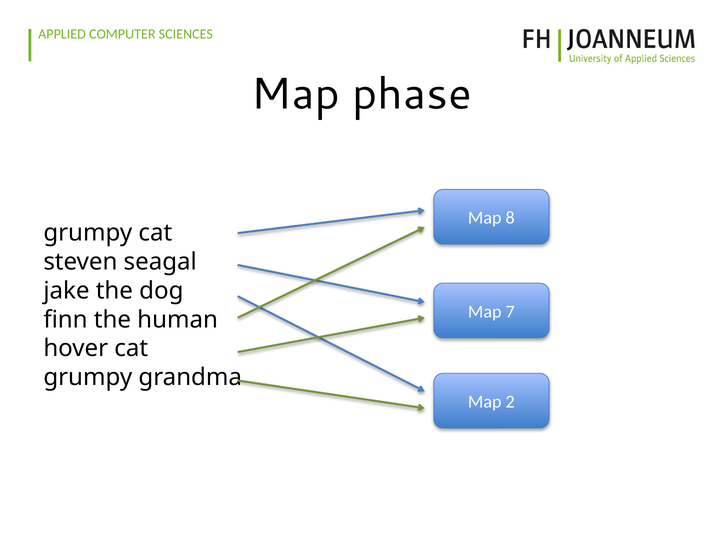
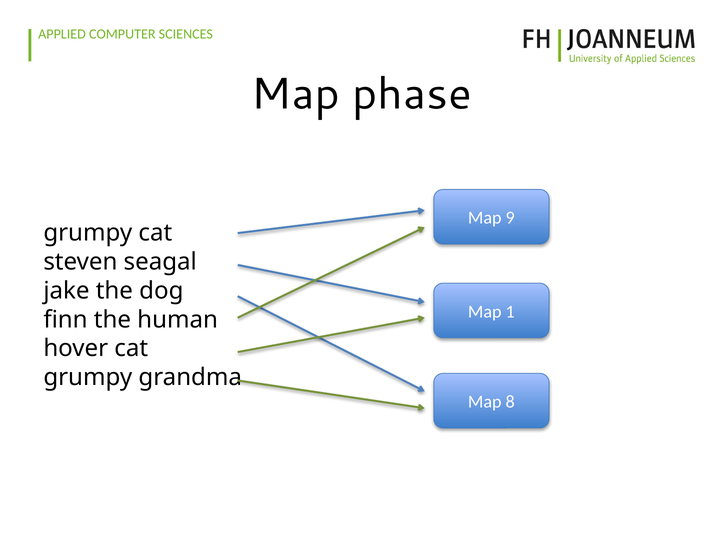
8: 8 -> 9 (510, 218)
7: 7 -> 1 (510, 312)
2: 2 -> 8 (510, 402)
